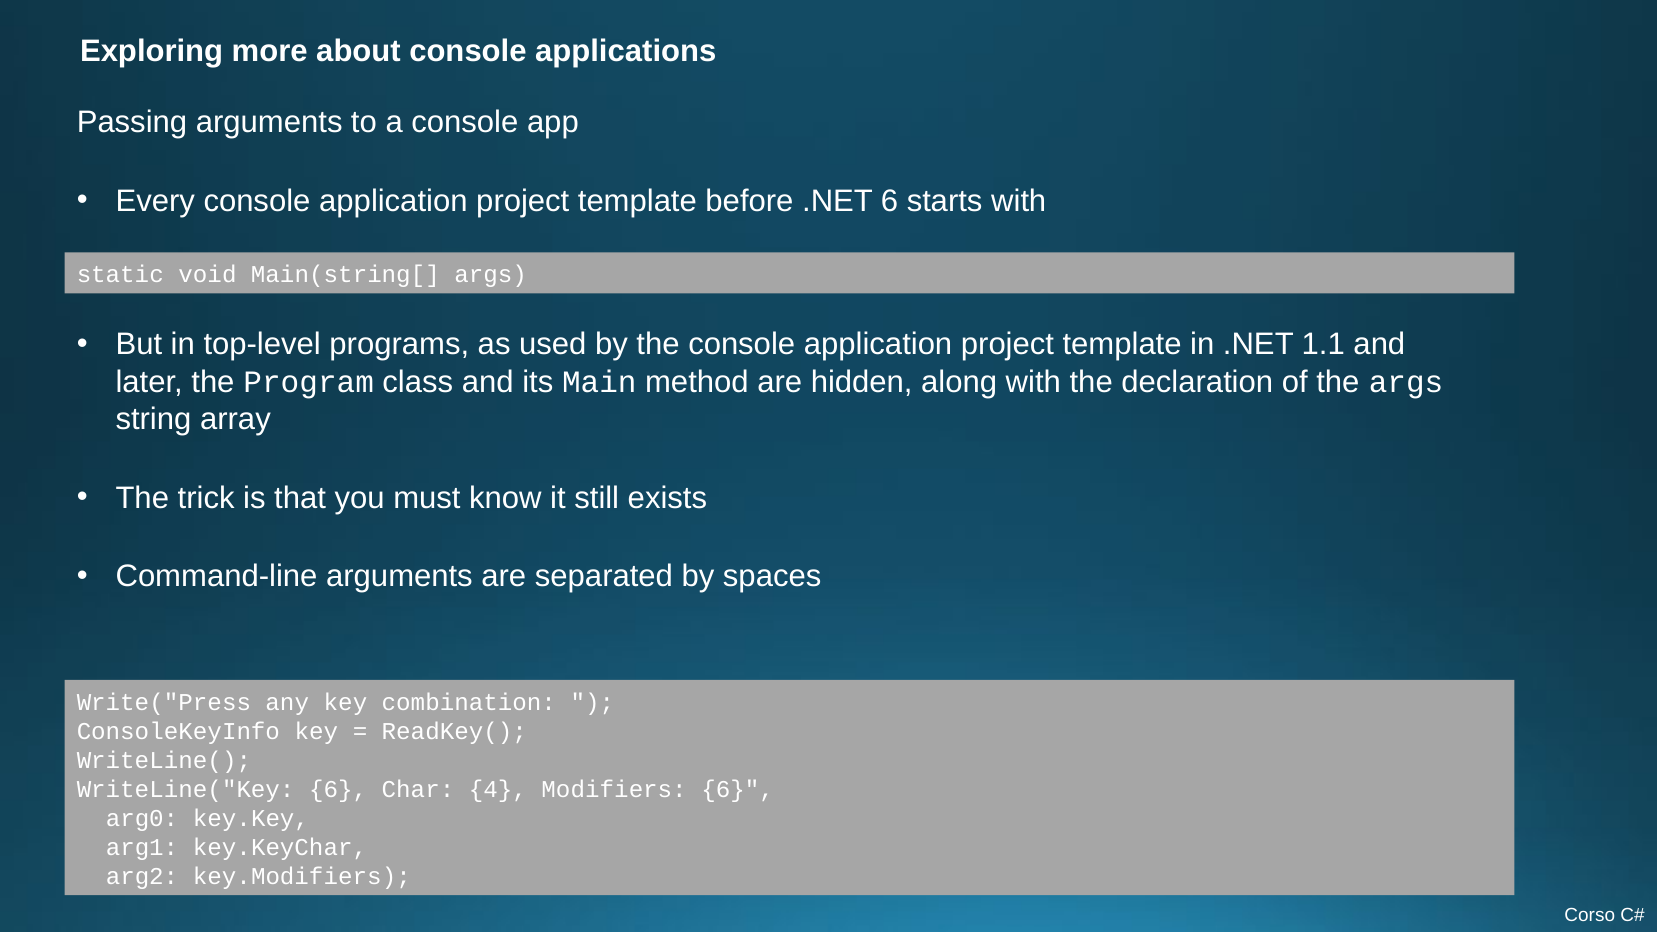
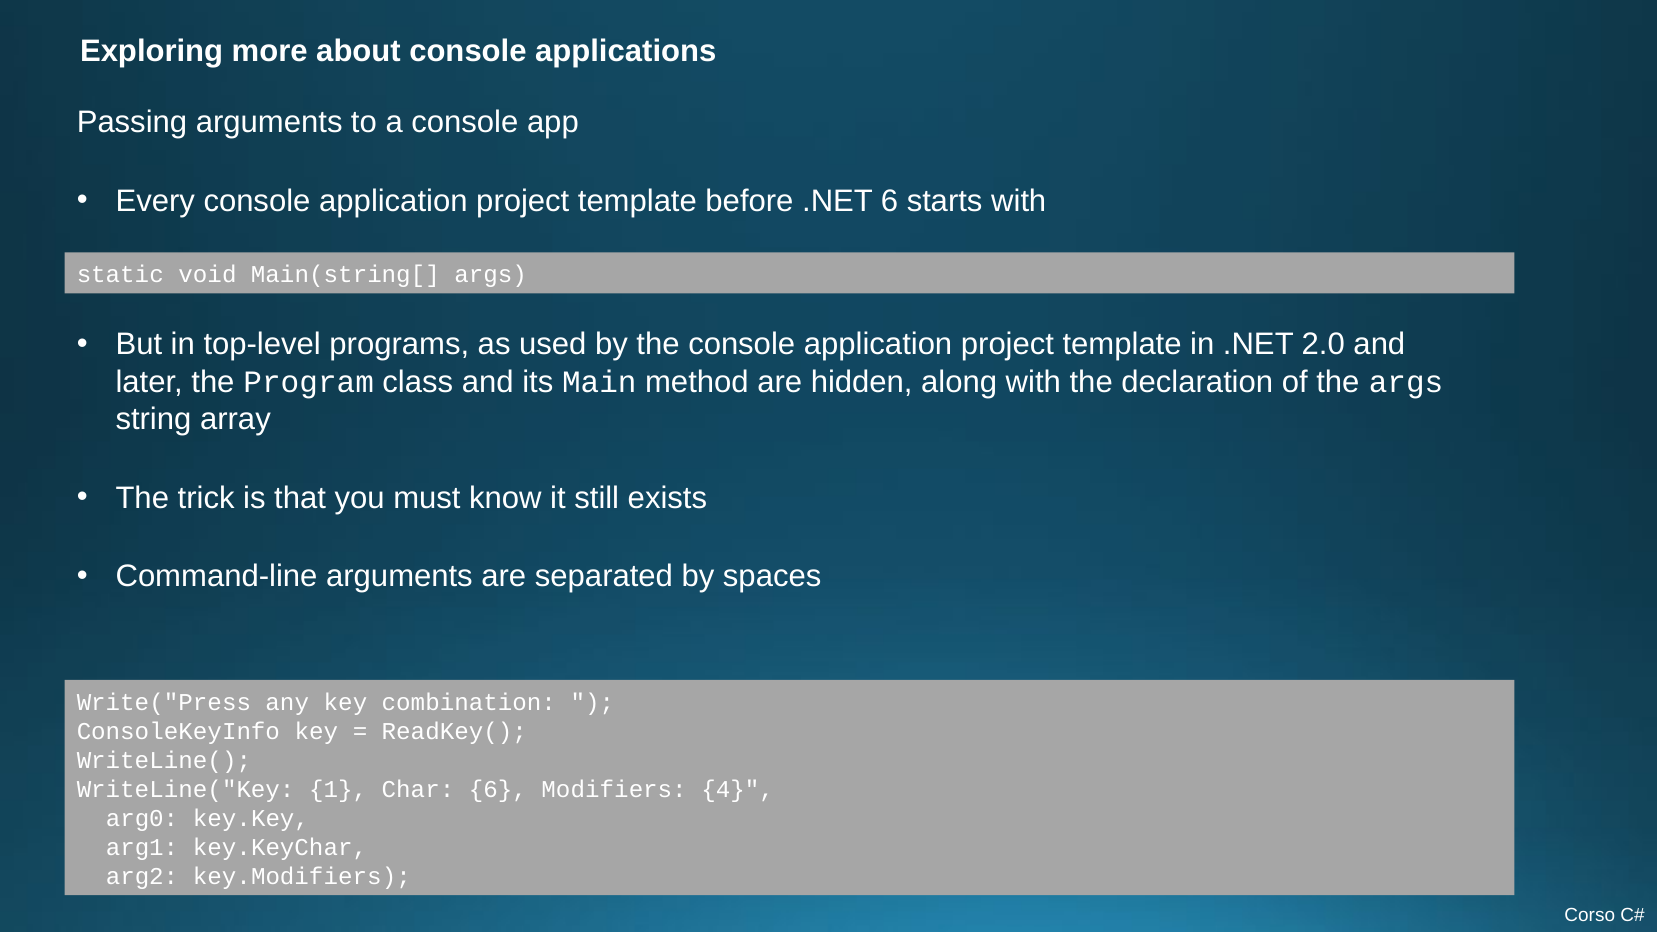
1.1: 1.1 -> 2.0 (1323, 345)
WriteLine("Key 6: 6 -> 1 (338, 789)
Char 4: 4 -> 6 (498, 789)
Modifiers 6: 6 -> 4 (738, 789)
